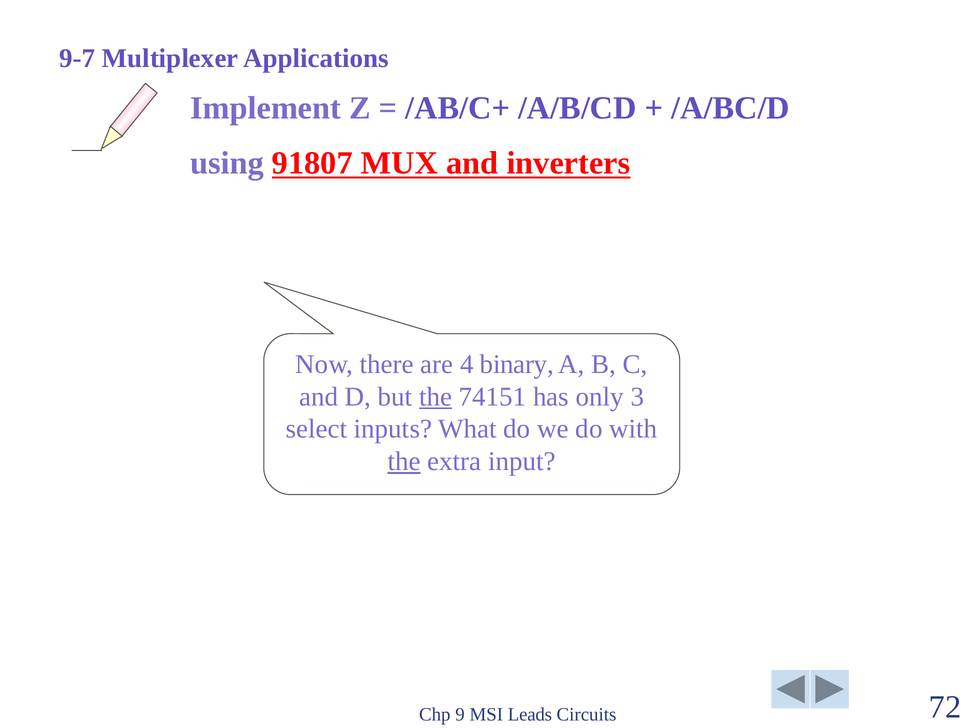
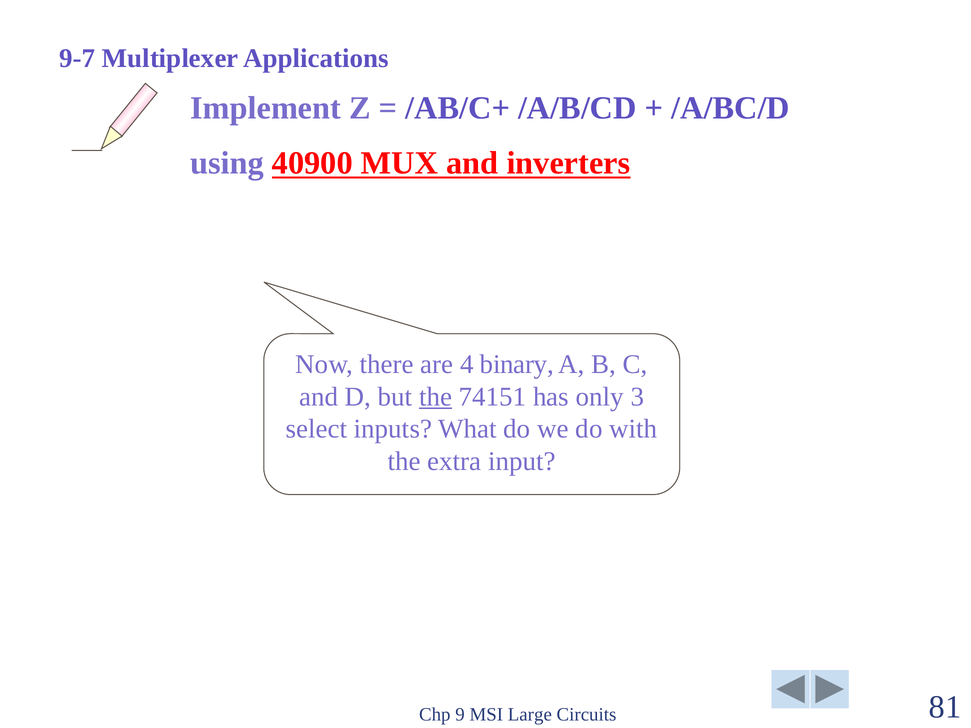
91807: 91807 -> 40900 (312, 163)
the underline: present -> none (404, 462)
Leads: Leads -> Large (530, 715)
72: 72 -> 81 (945, 708)
